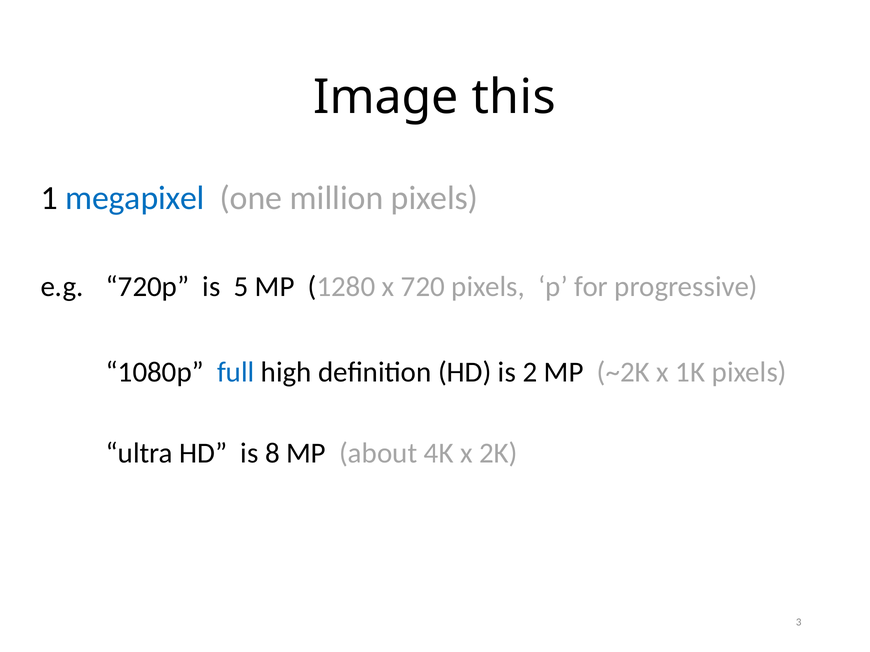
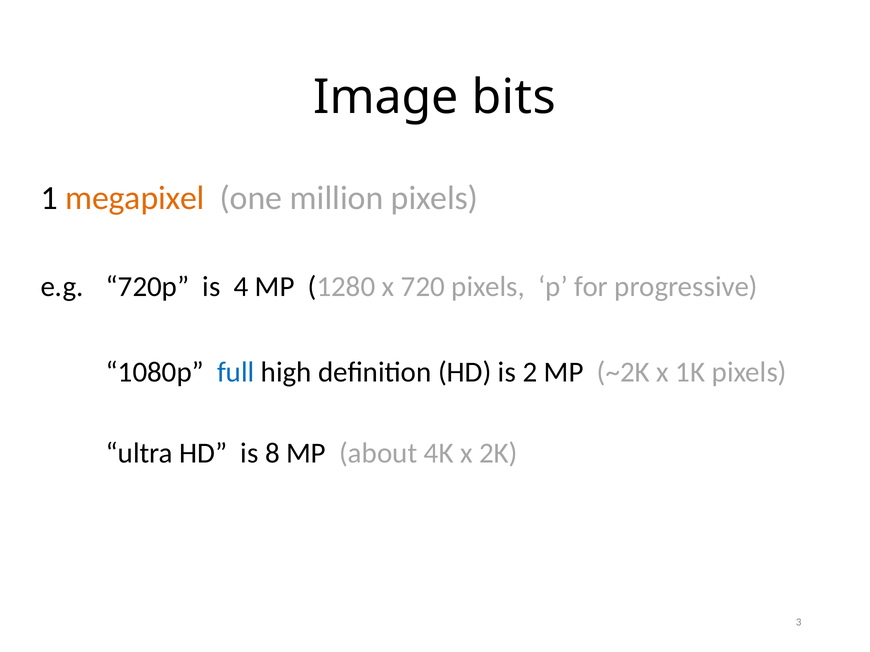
this: this -> bits (514, 97)
megapixel colour: blue -> orange (135, 198)
5: 5 -> 4 (241, 287)
